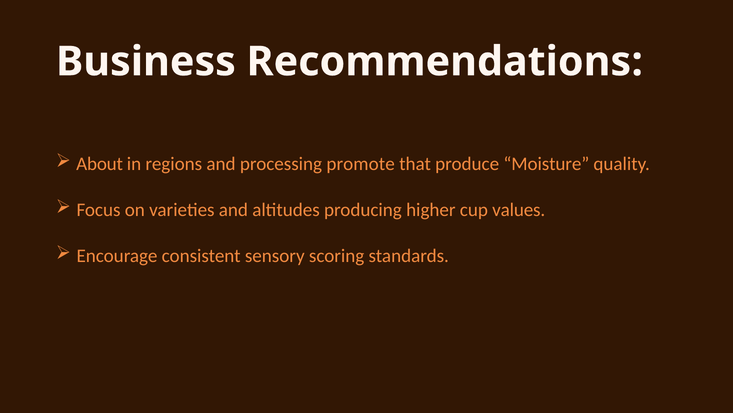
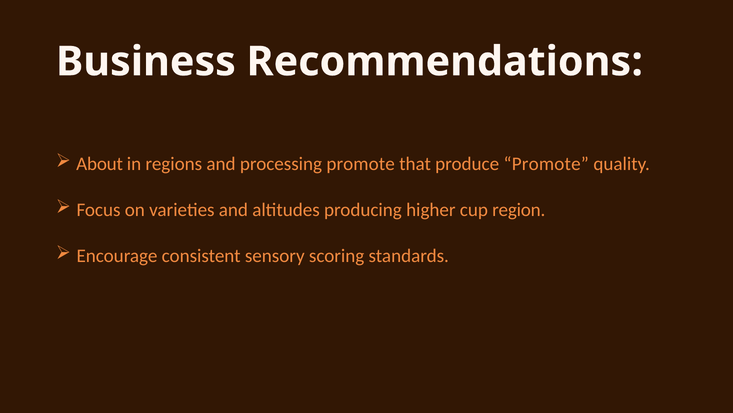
produce Moisture: Moisture -> Promote (546, 164)
values: values -> region (519, 210)
